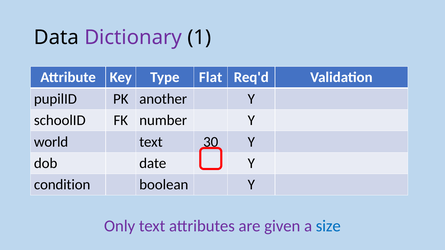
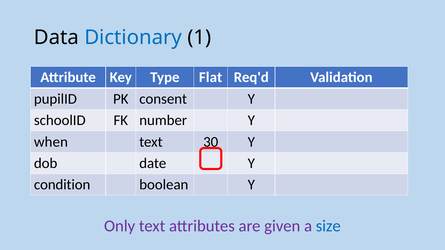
Dictionary colour: purple -> blue (133, 37)
another: another -> consent (163, 99)
world: world -> when (51, 142)
